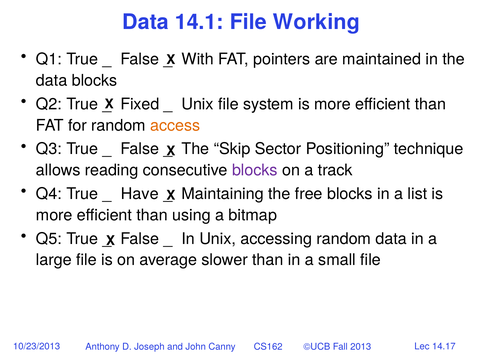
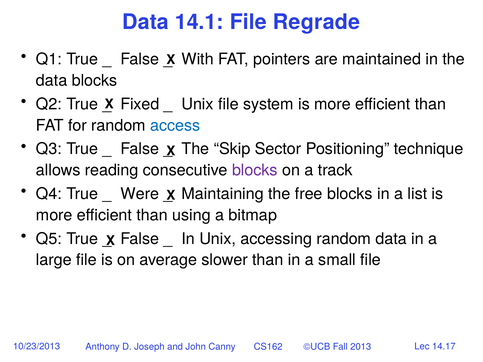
Working: Working -> Regrade (317, 22)
access colour: orange -> blue (175, 125)
Have: Have -> Were (140, 194)
